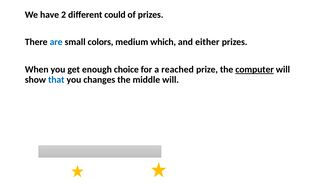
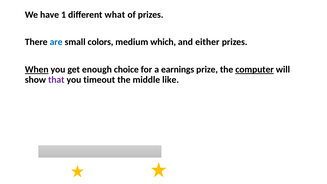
2: 2 -> 1 (64, 15)
could: could -> what (115, 15)
When underline: none -> present (37, 69)
reached: reached -> earnings (178, 69)
that colour: blue -> purple (56, 80)
changes: changes -> timeout (99, 80)
middle will: will -> like (171, 80)
